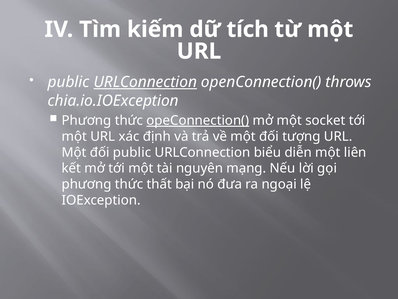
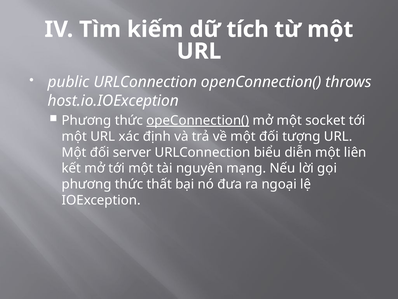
URLConnection underline: present -> none (145, 82)
chia.io.IOException: chia.io.IOException -> host.io.IOException (113, 101)
đối public: public -> server (132, 152)
